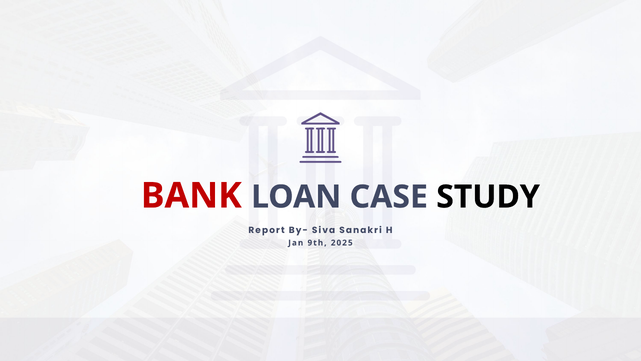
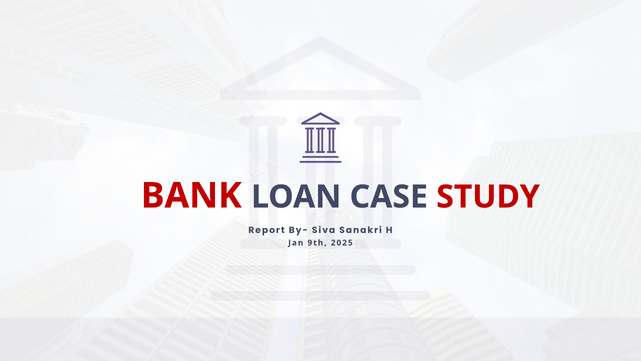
STUDY colour: black -> red (488, 197)
